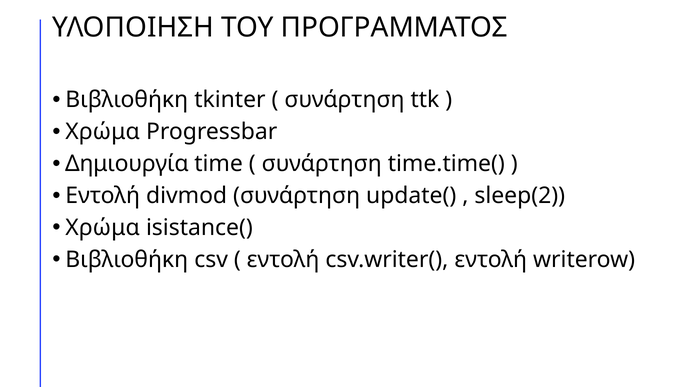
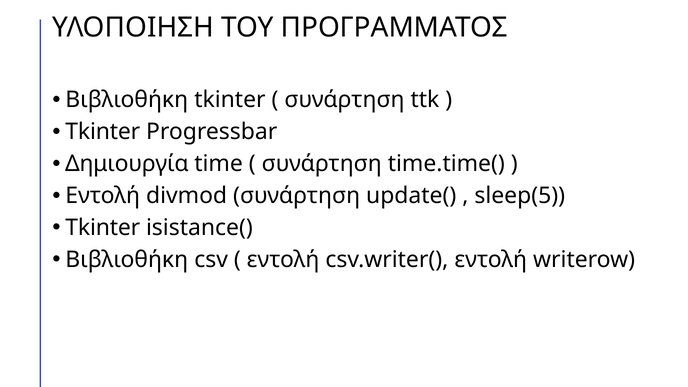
Χρώμα: Χρώμα -> Tkinter (103, 132)
sleep(2: sleep(2 -> sleep(5 (520, 196)
Χρώμα: Χρώμα -> Tkinter (103, 228)
